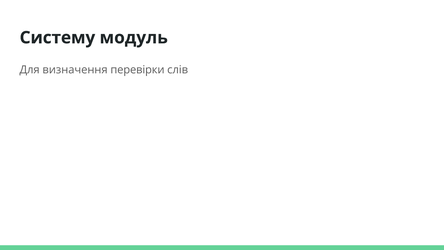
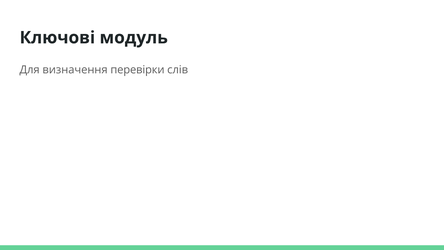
Систему: Систему -> Ключові (57, 38)
